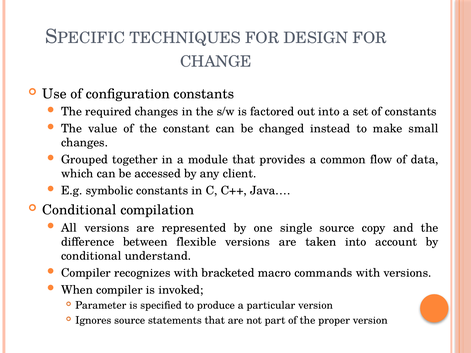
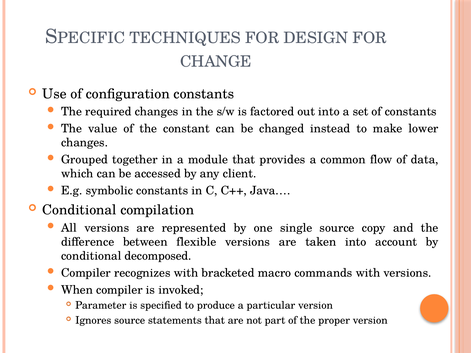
small: small -> lower (424, 129)
understand: understand -> decomposed (158, 256)
